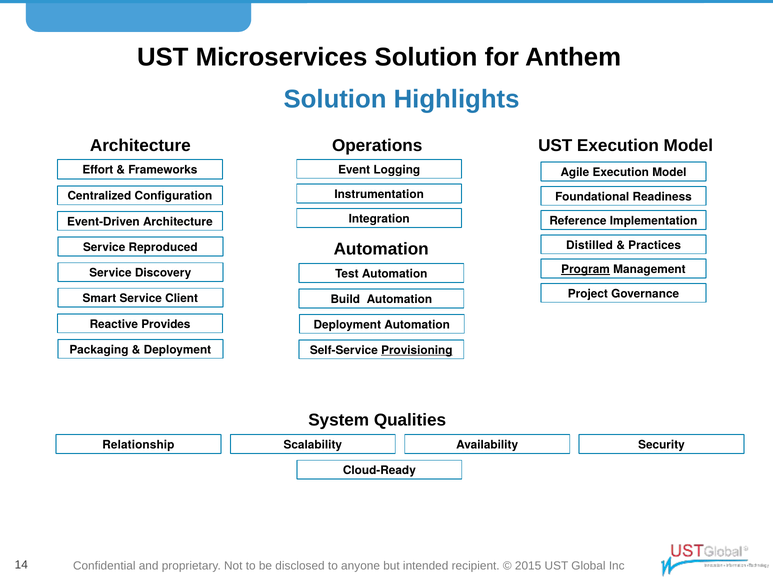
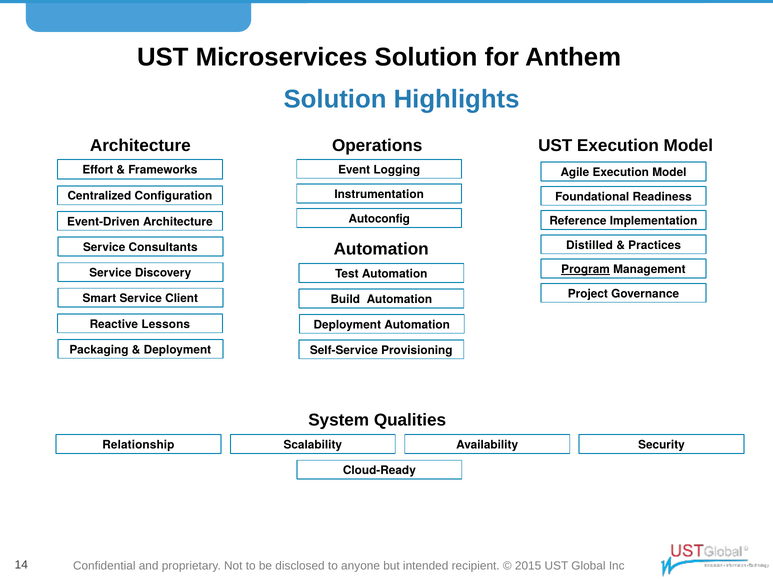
Integration: Integration -> Autoconfig (379, 219)
Reproduced: Reproduced -> Consultants (163, 248)
Provides: Provides -> Lessons (166, 325)
Provisioning underline: present -> none (417, 351)
